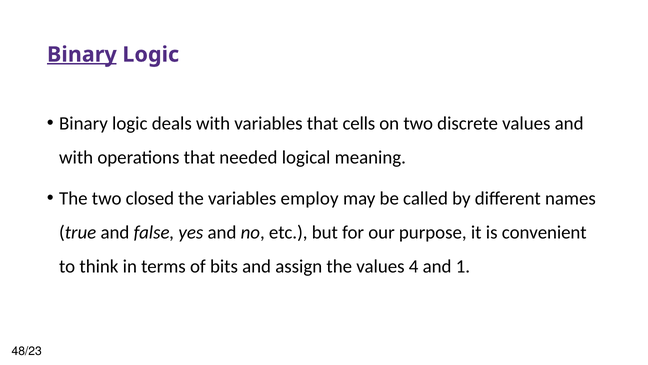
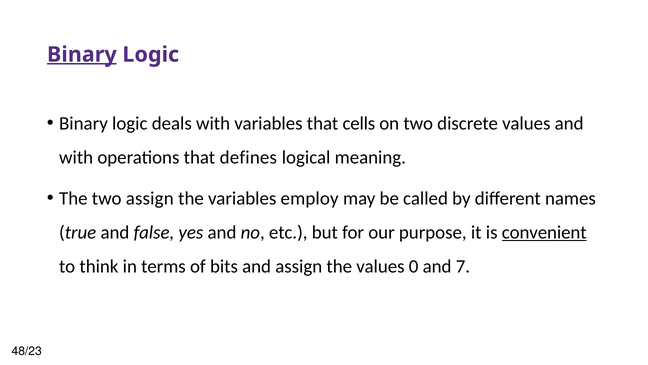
needed: needed -> defines (248, 157)
two closed: closed -> assign (150, 198)
convenient underline: none -> present (544, 232)
4: 4 -> 0 (414, 266)
1: 1 -> 7 (463, 266)
